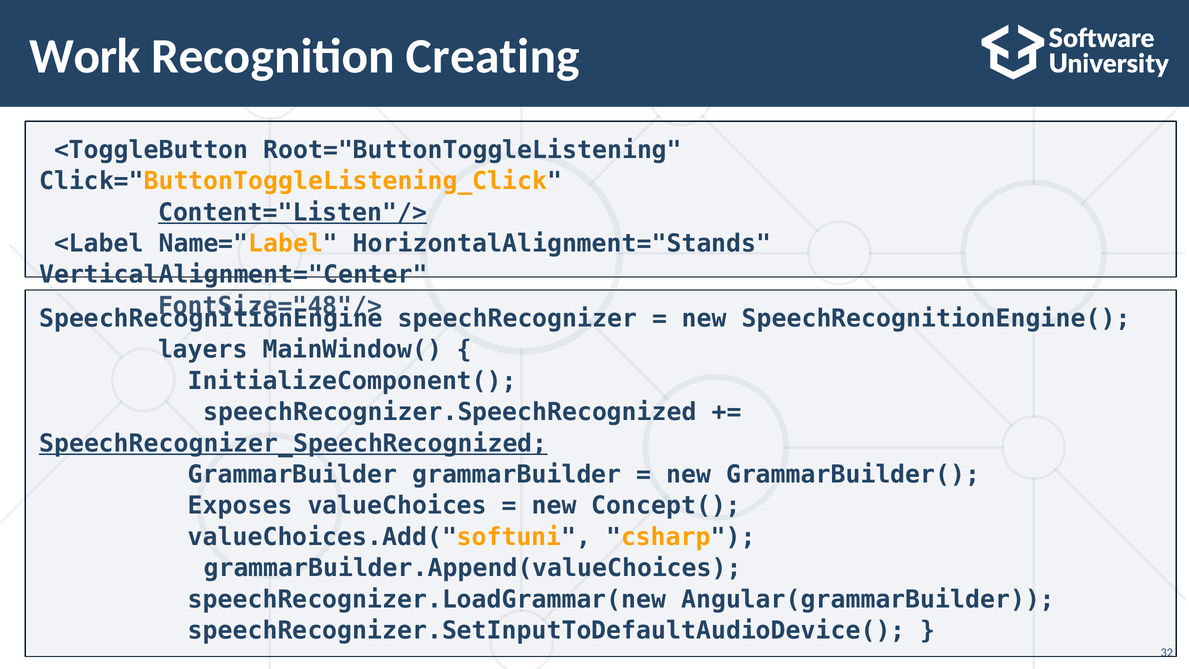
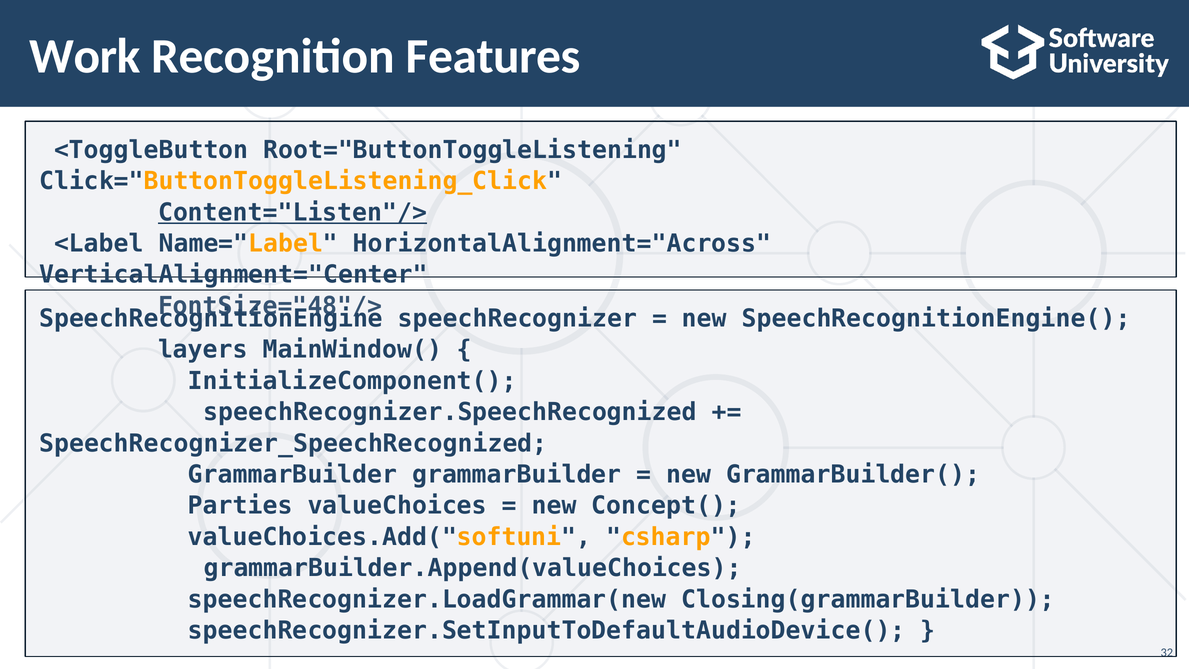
Creating: Creating -> Features (493, 56)
HorizontalAlignment="Stands: HorizontalAlignment="Stands -> HorizontalAlignment="Across (562, 244)
SpeechRecognizer_SpeechRecognized underline: present -> none (293, 443)
Exposes: Exposes -> Parties (240, 506)
Angular(grammarBuilder: Angular(grammarBuilder -> Closing(grammarBuilder (868, 599)
